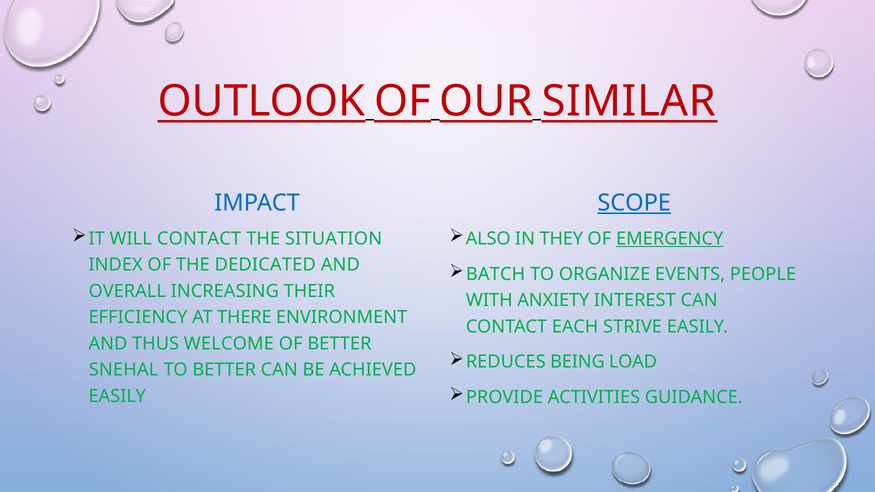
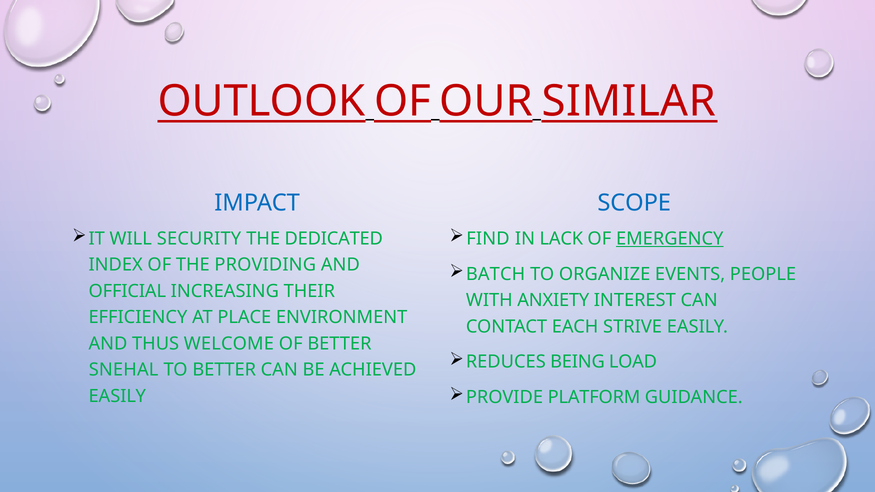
SCOPE underline: present -> none (634, 203)
WILL CONTACT: CONTACT -> SECURITY (199, 239)
SITUATION: SITUATION -> DEDICATED (334, 239)
ALSO: ALSO -> FIND (488, 239)
THEY: THEY -> LACK (561, 239)
DEDICATED: DEDICATED -> PROVIDING (265, 265)
OVERALL: OVERALL -> OFFICIAL (127, 291)
THERE: THERE -> PLACE (244, 318)
ACTIVITIES: ACTIVITIES -> PLATFORM (594, 397)
